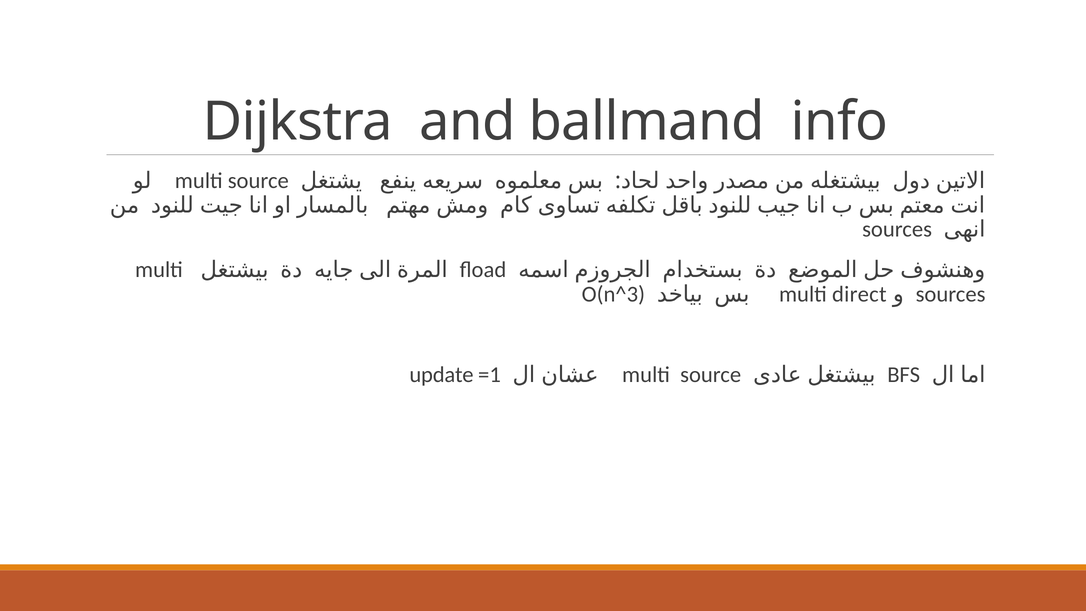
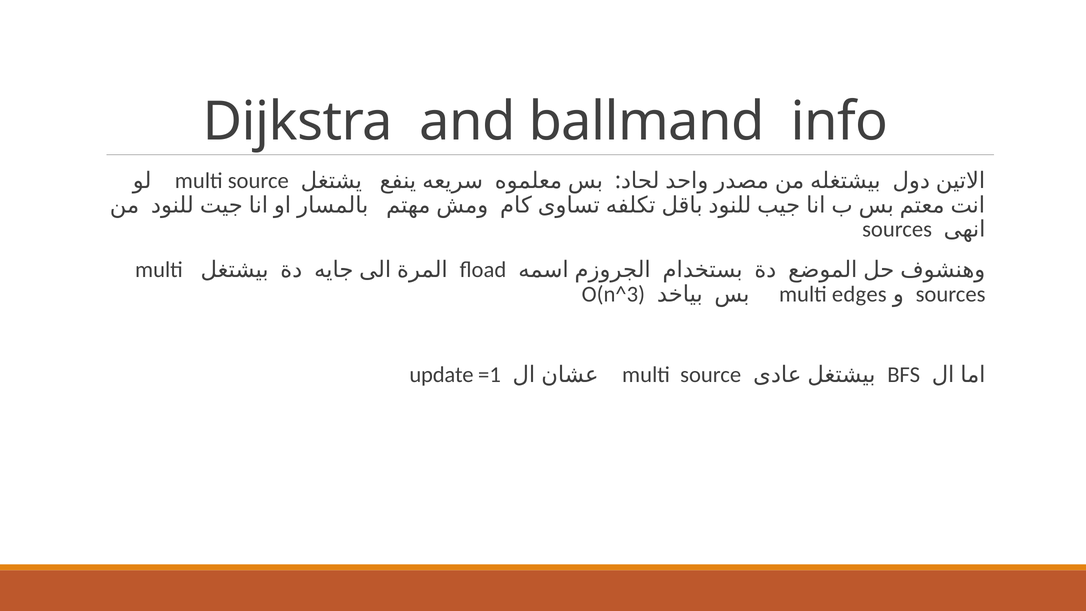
direct: direct -> edges (859, 294)
